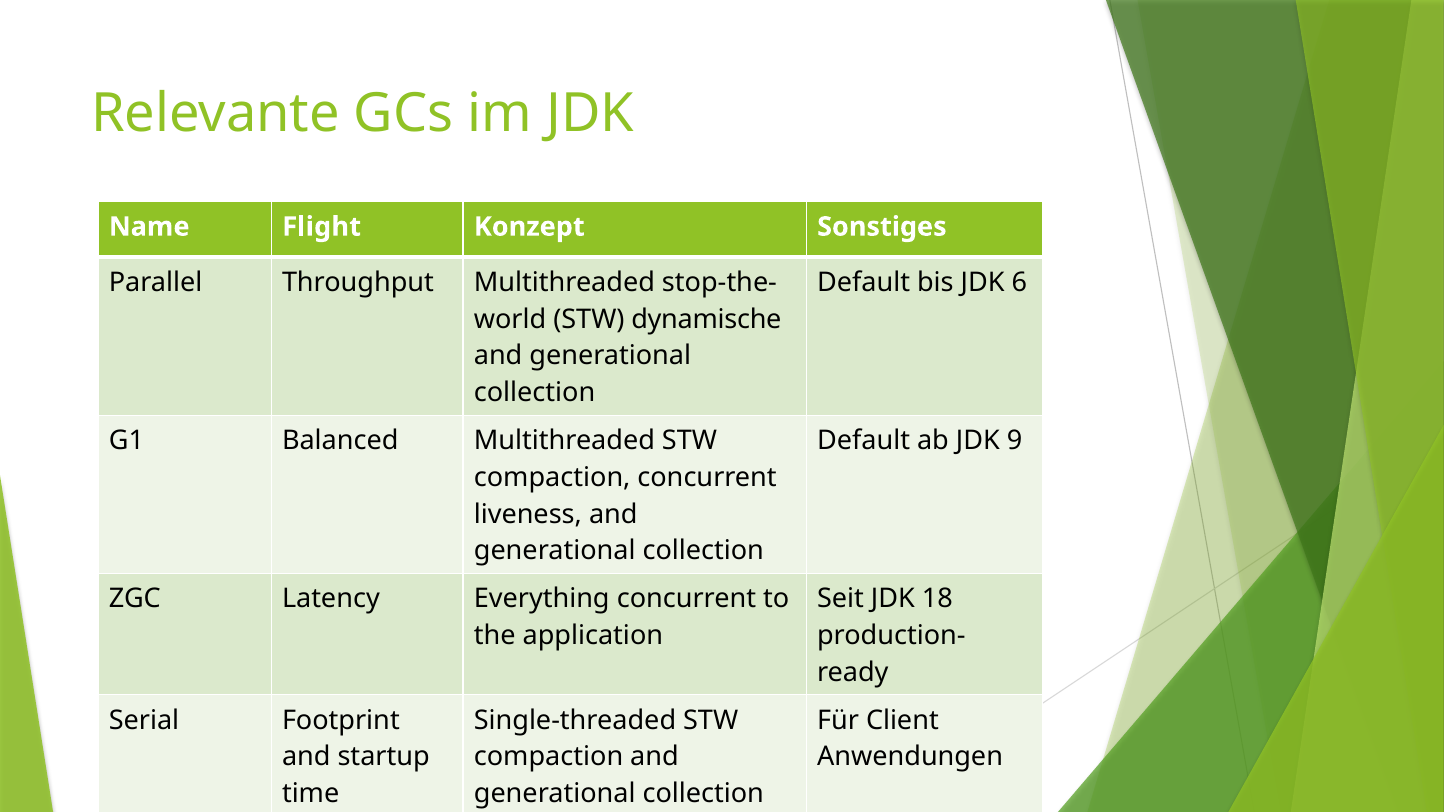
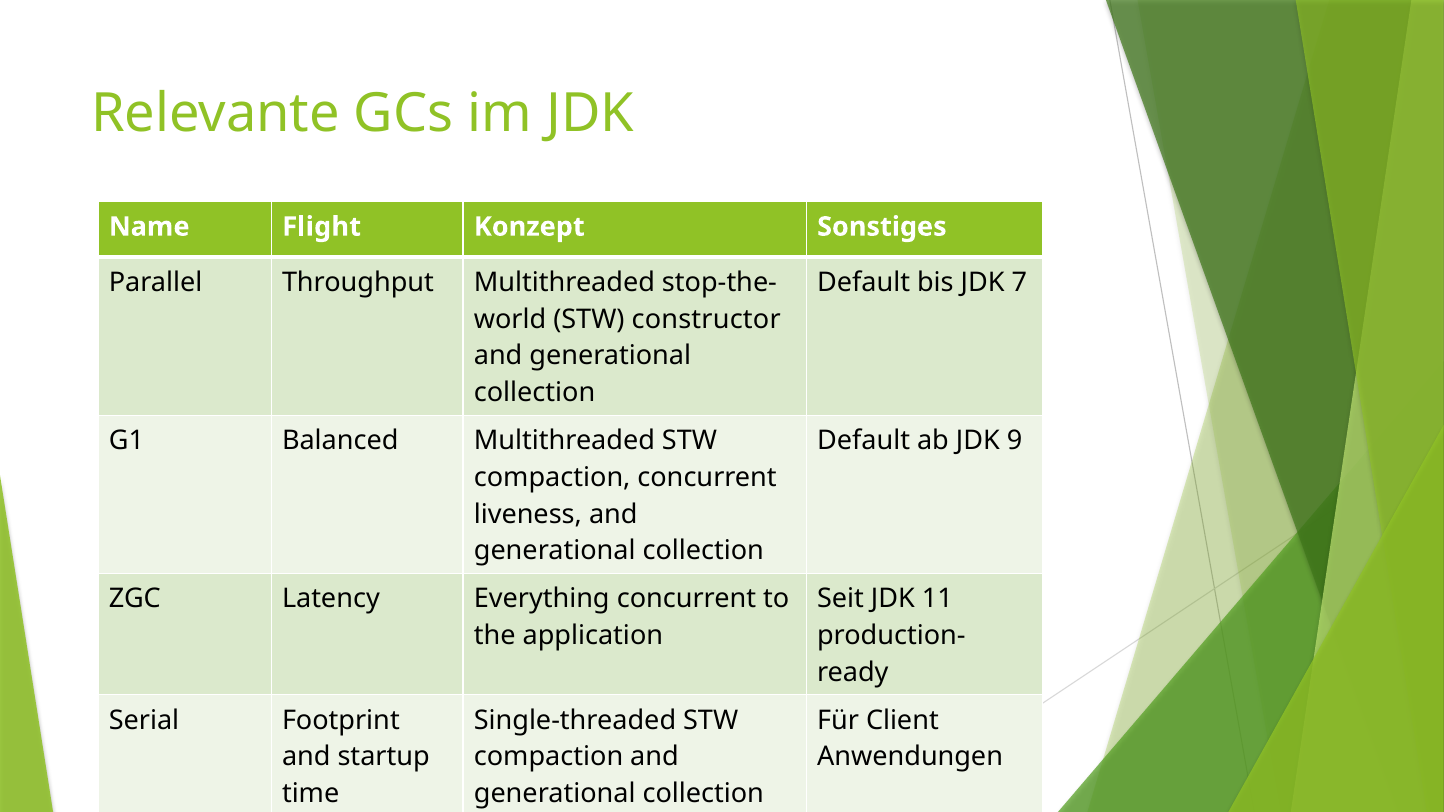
6: 6 -> 7 (1019, 282)
dynamische: dynamische -> constructor (706, 319)
18: 18 -> 11 (937, 599)
